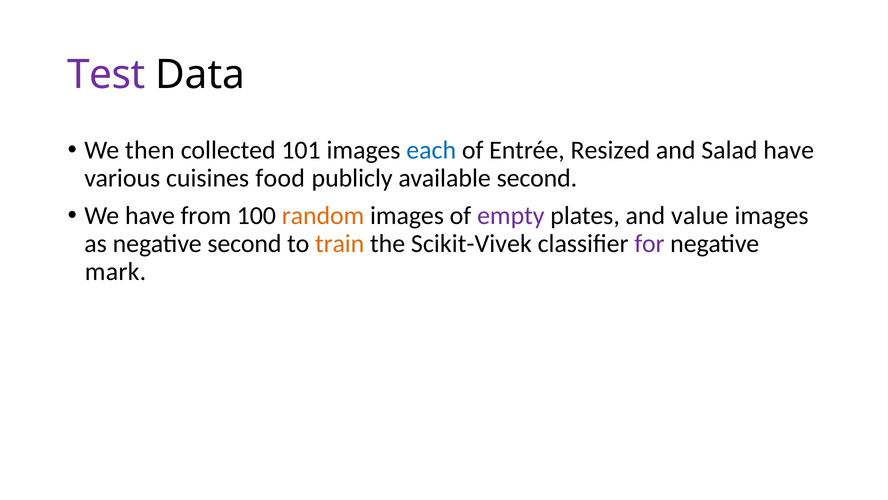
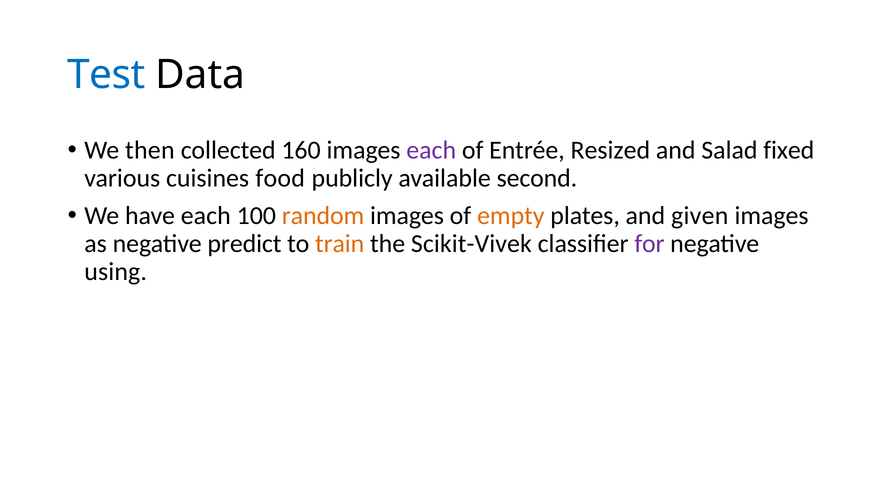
Test colour: purple -> blue (106, 75)
101: 101 -> 160 (301, 150)
each colour: blue -> purple (431, 150)
Salad have: have -> fixed (789, 150)
have from: from -> each (206, 215)
empty colour: purple -> orange (511, 215)
value: value -> given (700, 215)
negative second: second -> predict (244, 243)
mark: mark -> using (116, 271)
